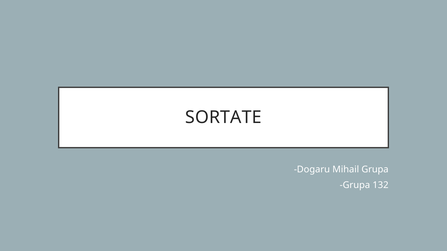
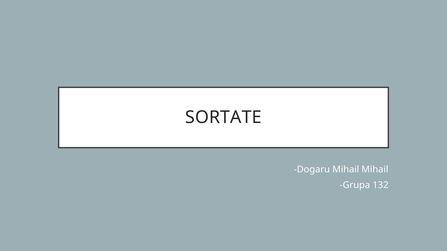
Mihail Grupa: Grupa -> Mihail (375, 170)
